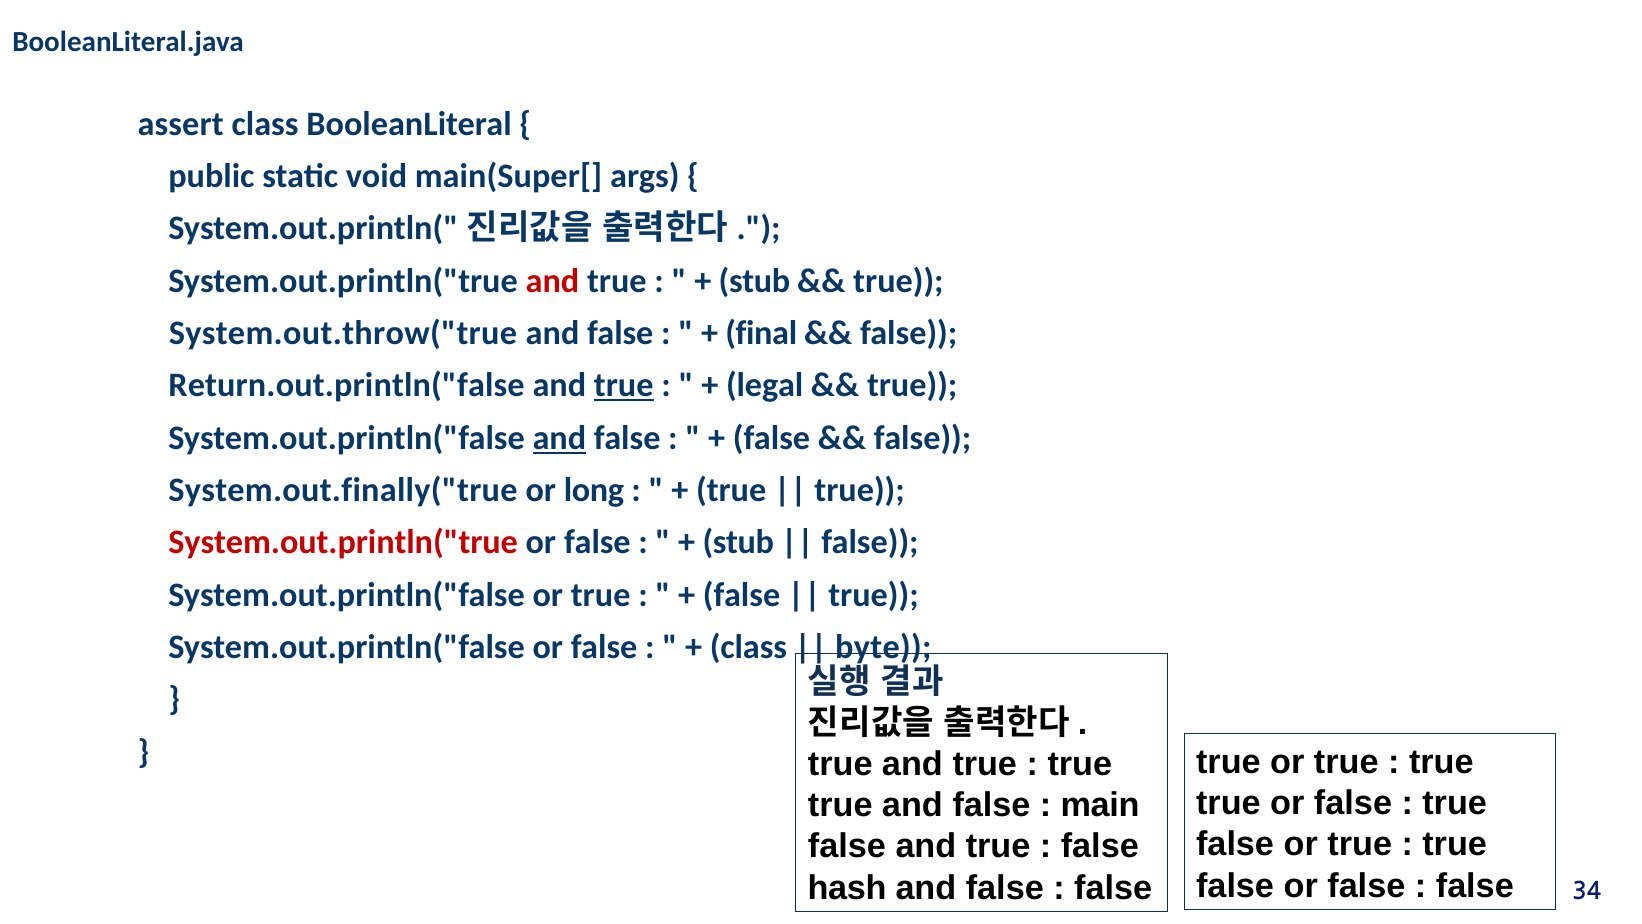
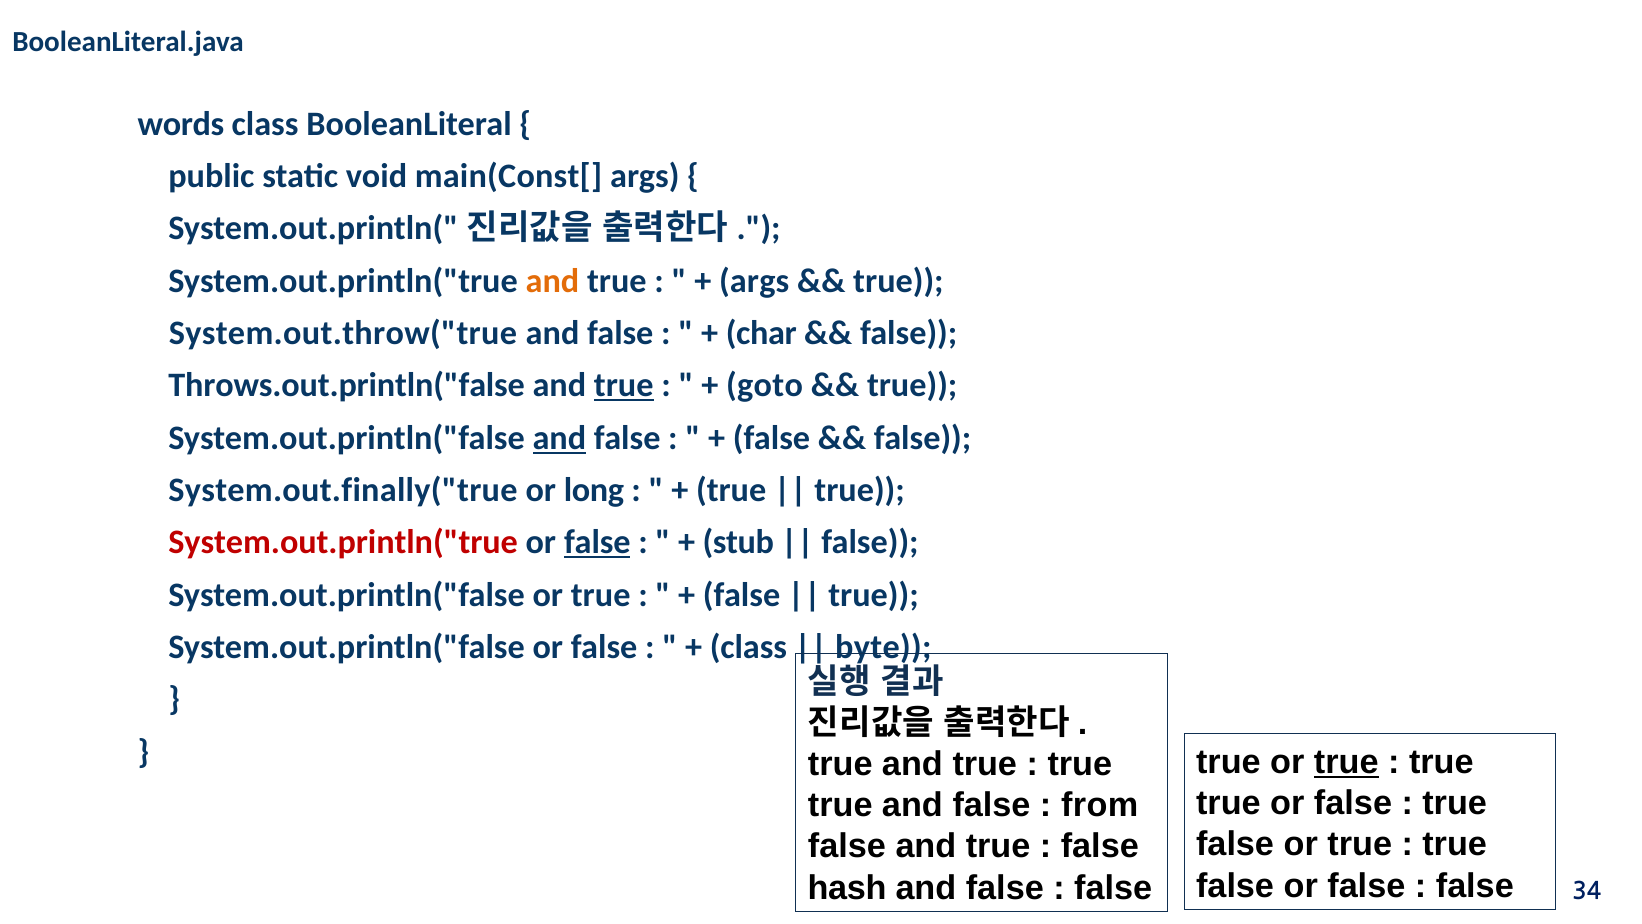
assert: assert -> words (181, 124)
main(Super[: main(Super[ -> main(Const[ (508, 176)
and colour: red -> orange (552, 281)
stub: stub -> args (754, 281)
final: final -> char (761, 333)
Return.out.println("false: Return.out.println("false -> Throws.out.println("false (347, 385)
legal: legal -> goto (764, 385)
false underline: none -> present (597, 542)
true underline: none -> present (1346, 762)
main: main -> from (1100, 805)
